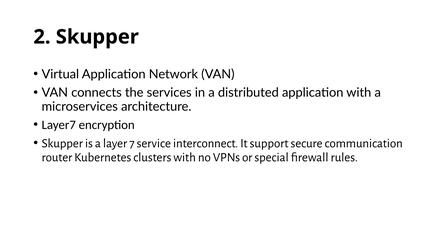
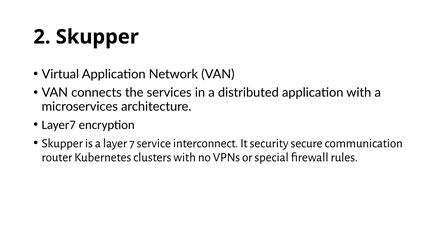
support: support -> security (269, 143)
